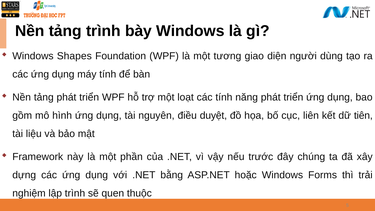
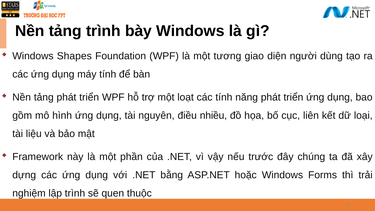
duyệt: duyệt -> nhiều (213, 115)
tiên: tiên -> loại (363, 115)
